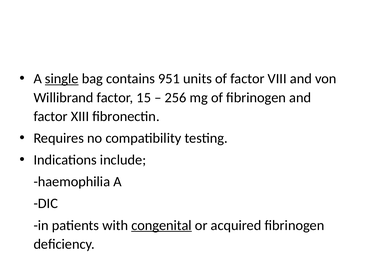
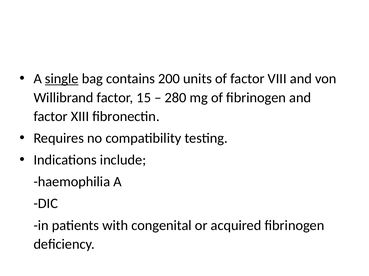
951: 951 -> 200 (169, 79)
256: 256 -> 280 (176, 98)
congenital underline: present -> none (162, 226)
